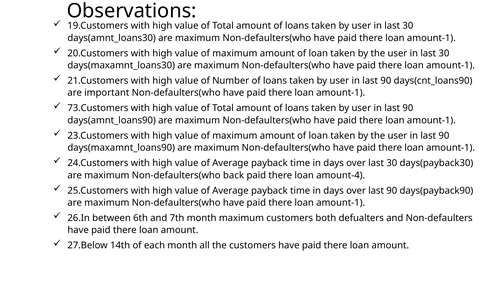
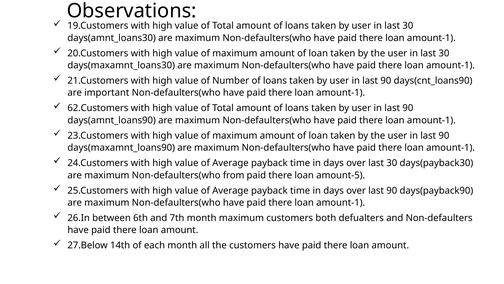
73.Customers: 73.Customers -> 62.Customers (98, 108)
back: back -> from (234, 175)
amount-4: amount-4 -> amount-5 (341, 175)
